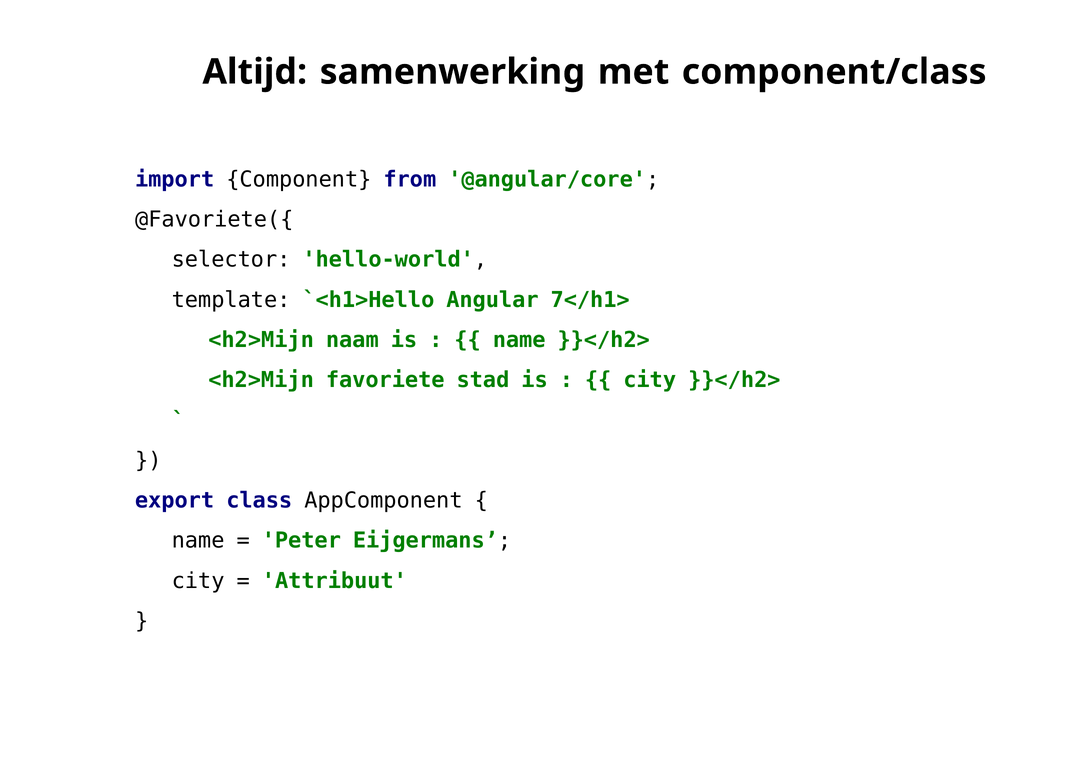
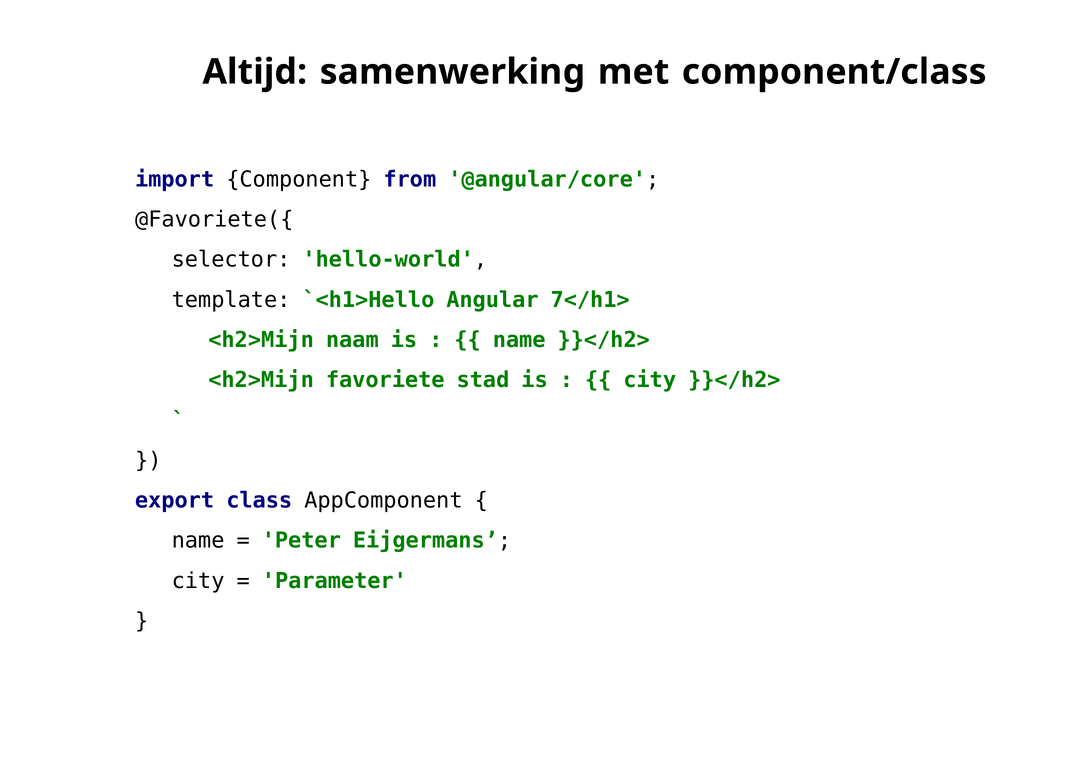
Attribuut: Attribuut -> Parameter (334, 581)
